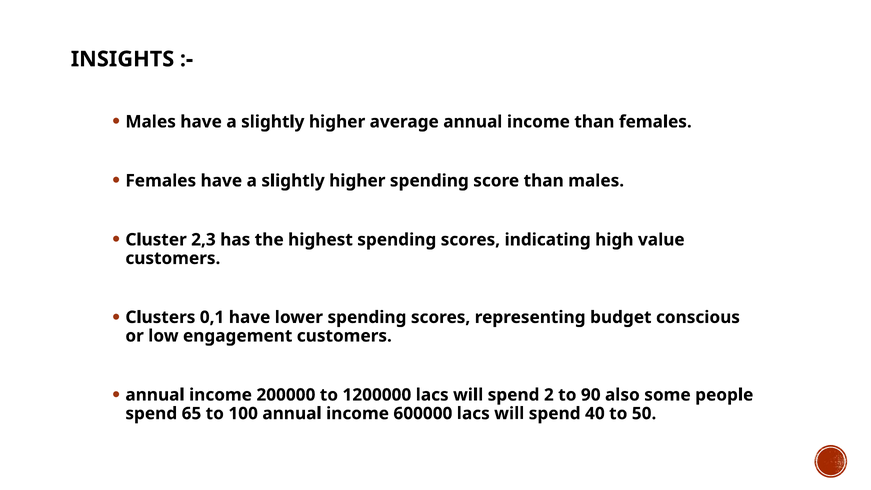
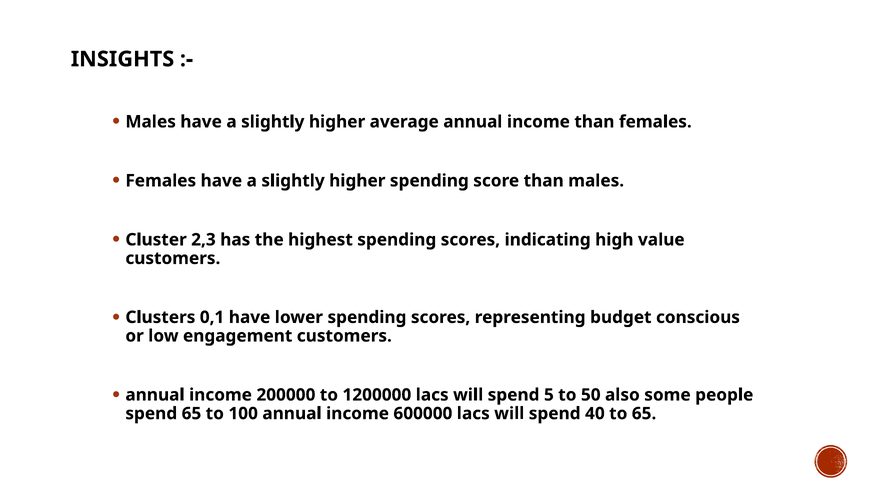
2: 2 -> 5 (549, 395)
90: 90 -> 50 (591, 395)
to 50: 50 -> 65 (644, 413)
